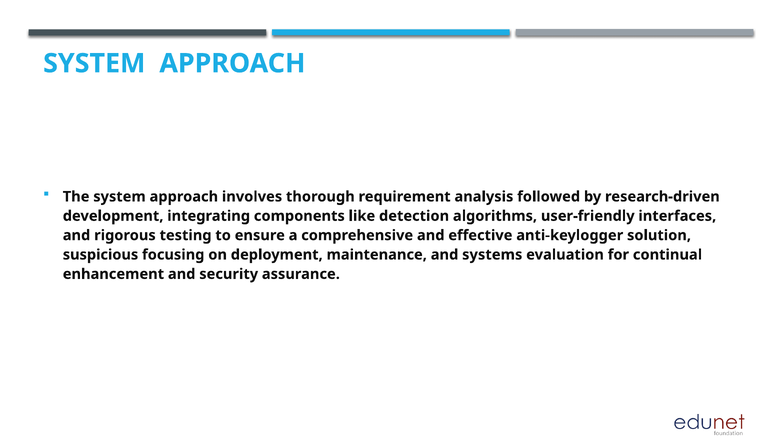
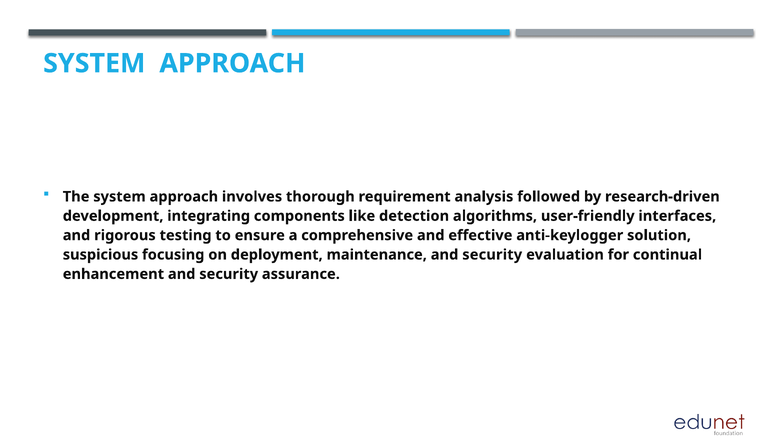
maintenance and systems: systems -> security (492, 255)
